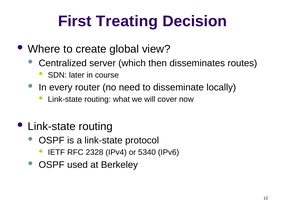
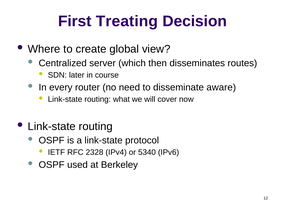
locally: locally -> aware (221, 88)
